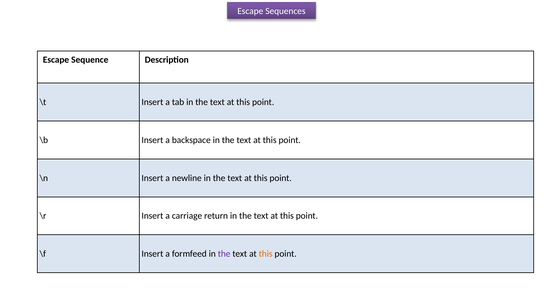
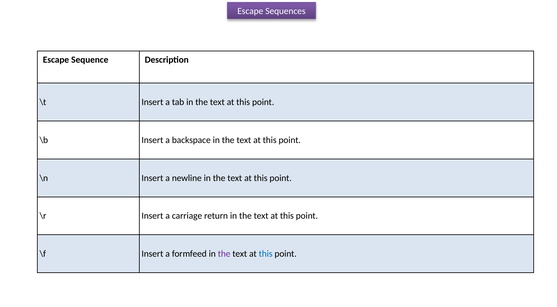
this colour: orange -> blue (266, 253)
